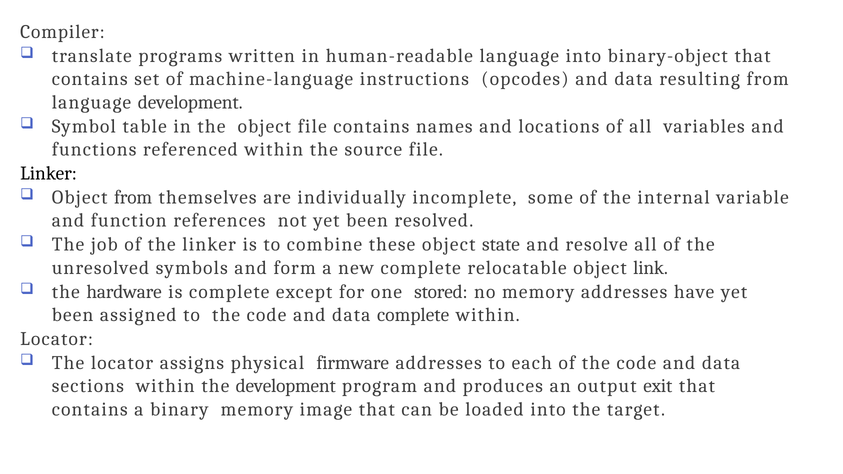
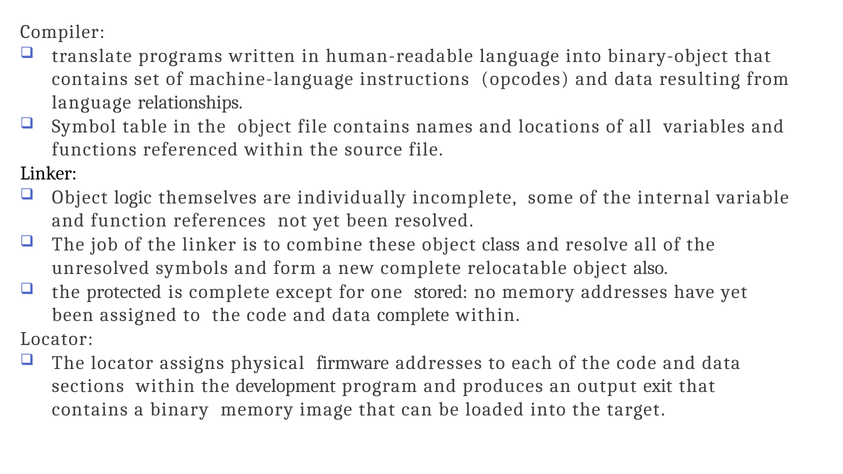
language development: development -> relationships (190, 102)
Object from: from -> logic (133, 197)
state: state -> class (501, 245)
link: link -> also (651, 268)
hardware: hardware -> protected (124, 292)
